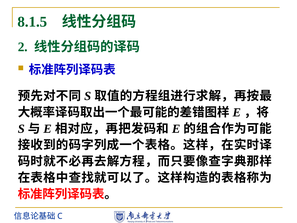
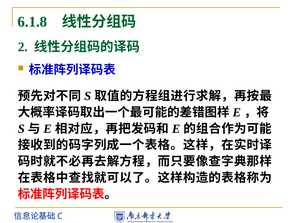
8.1.5: 8.1.5 -> 6.1.8 (32, 22)
